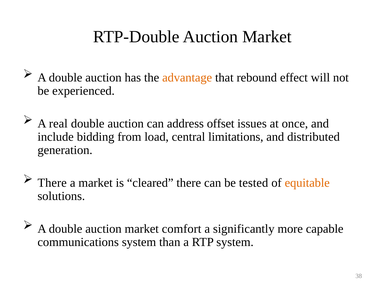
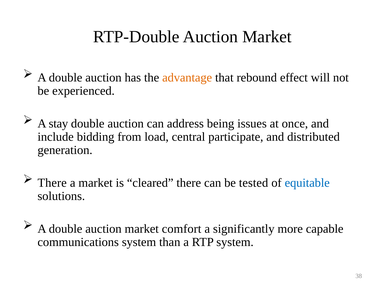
real: real -> stay (58, 123)
offset: offset -> being (221, 123)
limitations: limitations -> participate (236, 137)
equitable colour: orange -> blue (307, 183)
